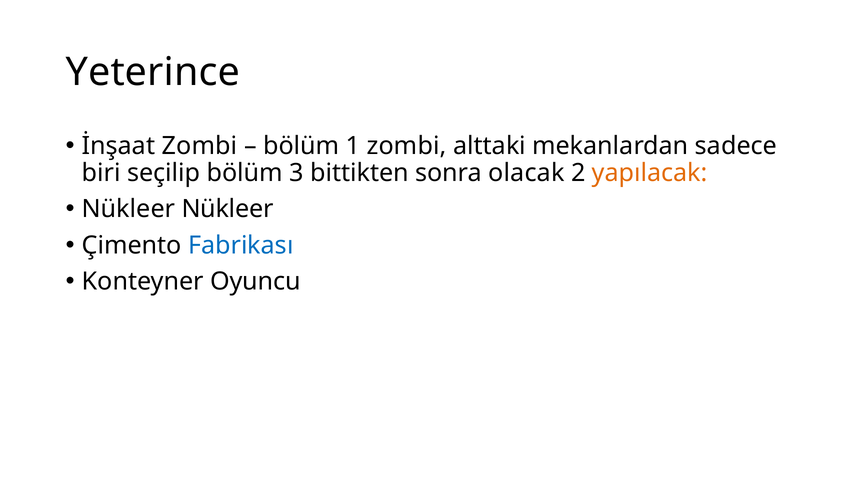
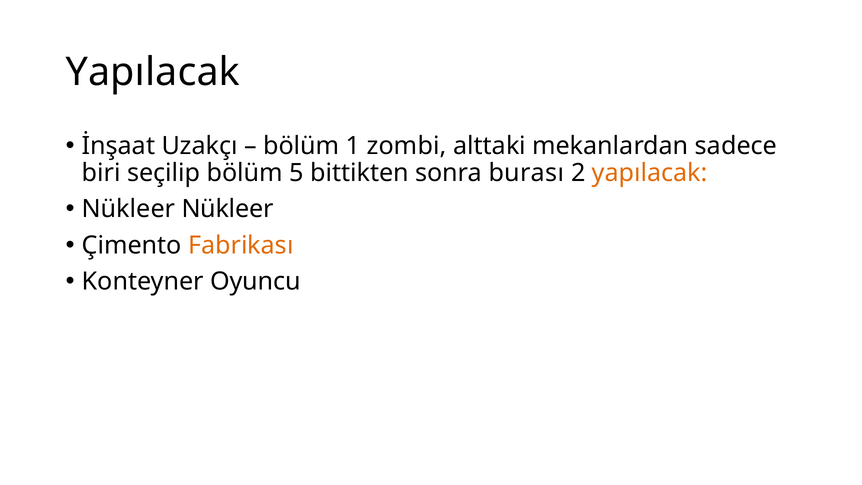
Yeterince: Yeterince -> Yapılacak (153, 72)
İnşaat Zombi: Zombi -> Uzakçı (200, 146)
3: 3 -> 5 (296, 173)
olacak: olacak -> burası (526, 173)
Fabrikası colour: blue -> orange (241, 245)
